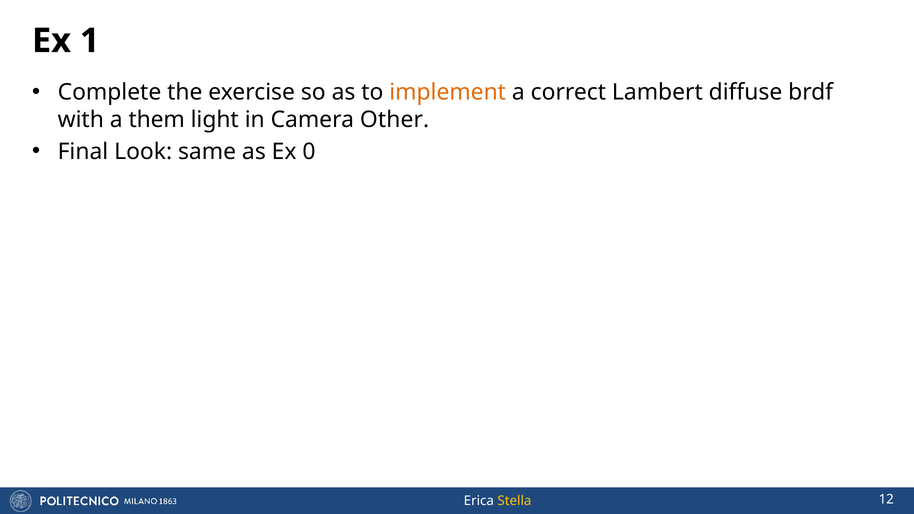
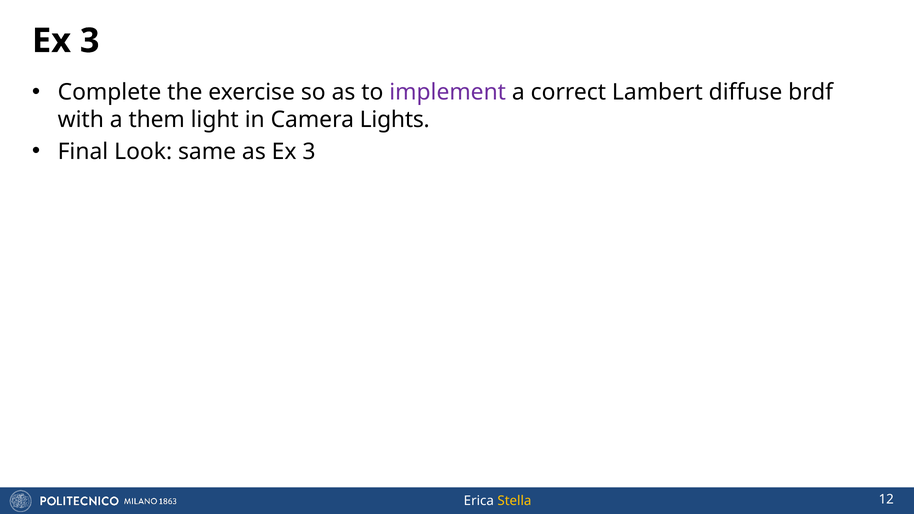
1: 1 -> 3 (90, 41)
implement colour: orange -> purple (448, 92)
Other: Other -> Lights (395, 120)
as Ex 0: 0 -> 3 (309, 152)
